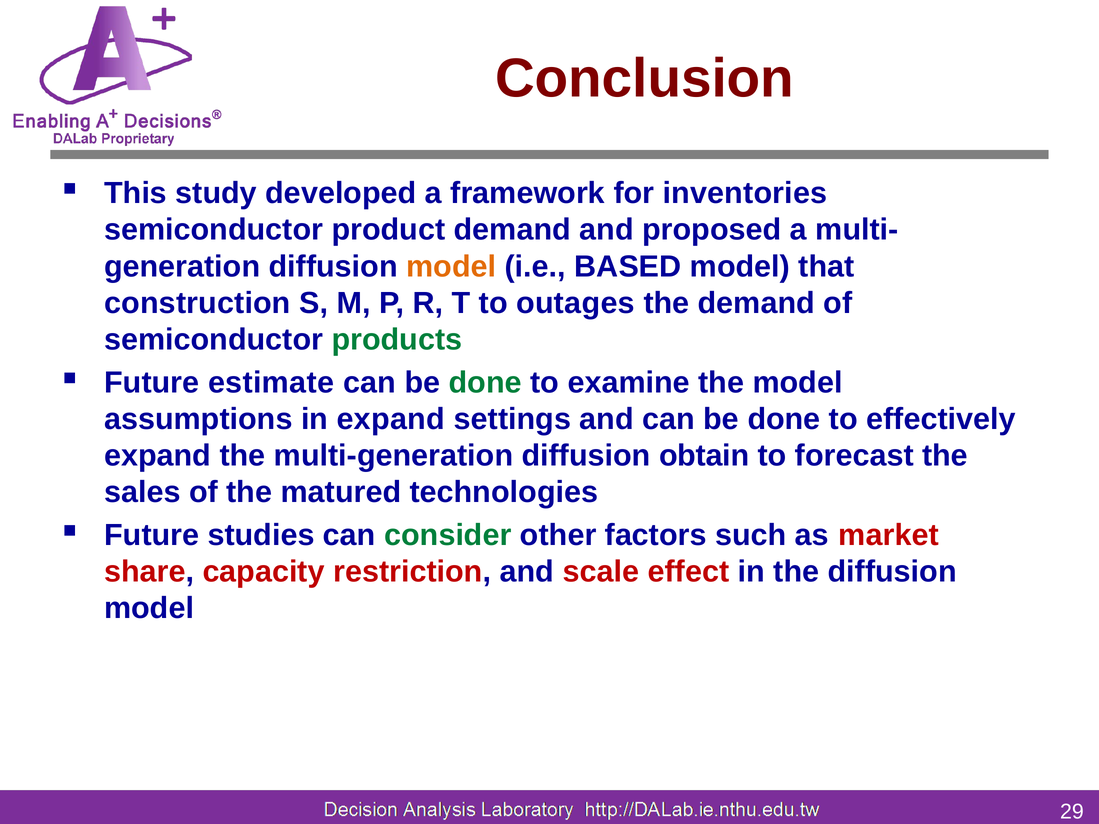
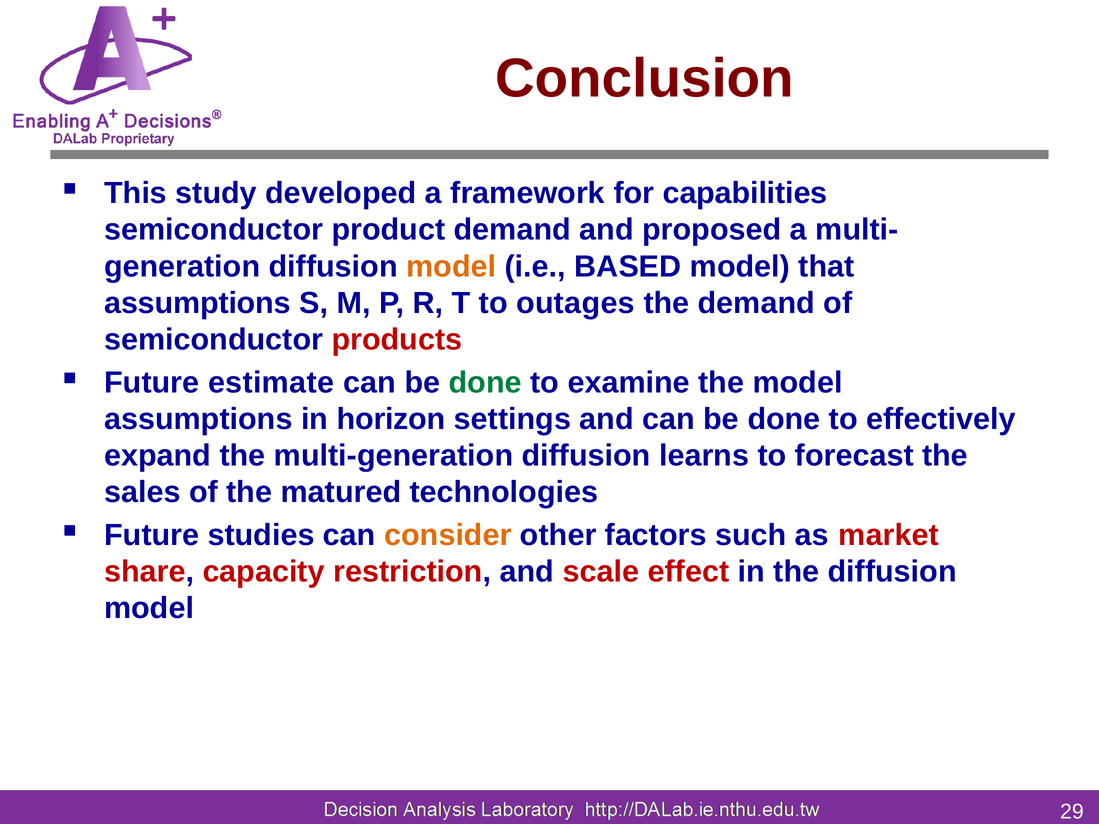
inventories: inventories -> capabilities (745, 193)
construction: construction -> assumptions (198, 303)
products colour: green -> red (397, 340)
in expand: expand -> horizon (391, 419)
obtain: obtain -> learns (704, 456)
consider colour: green -> orange (448, 535)
